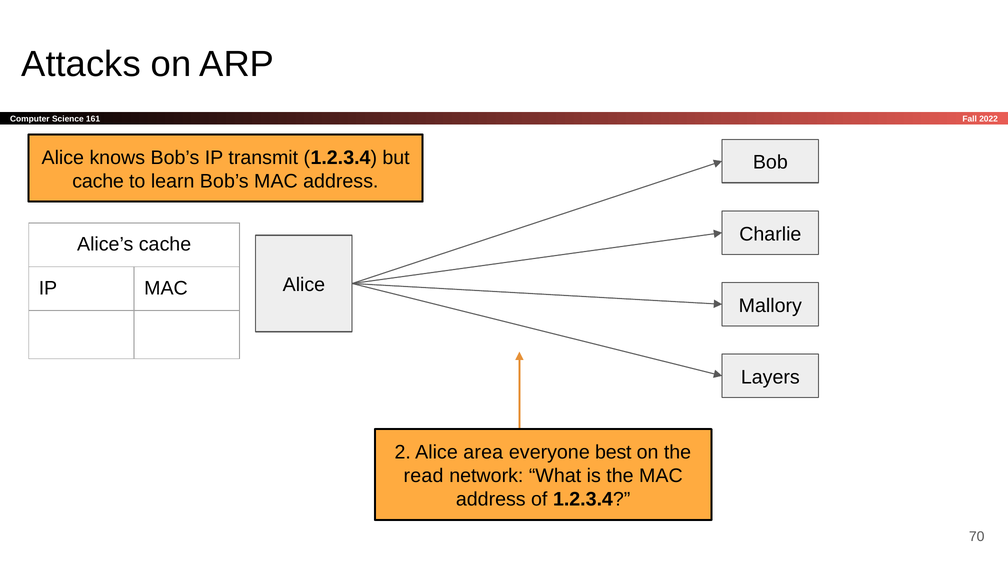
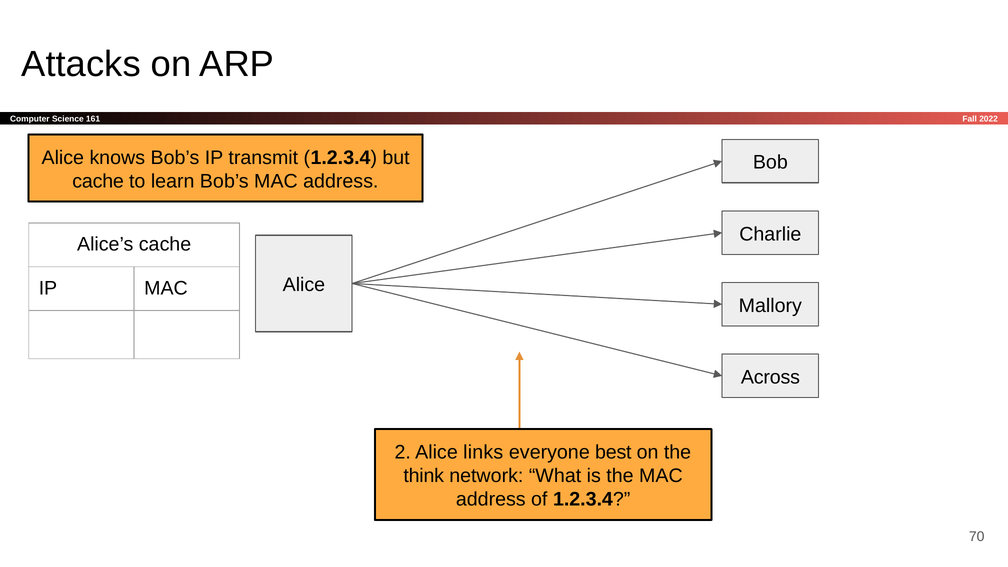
Layers: Layers -> Across (770, 377)
area: area -> links (483, 452)
read: read -> think (424, 476)
